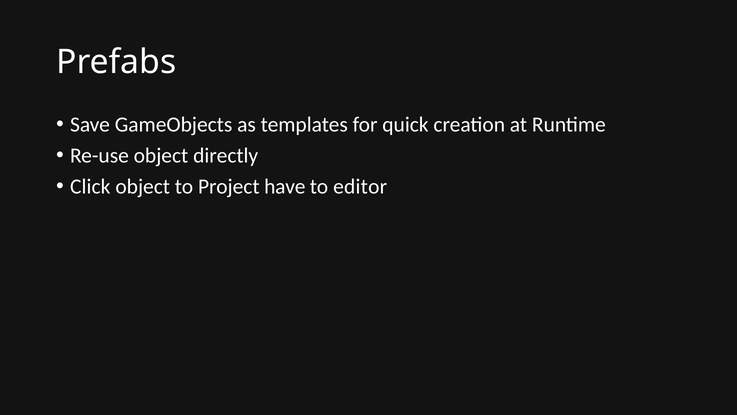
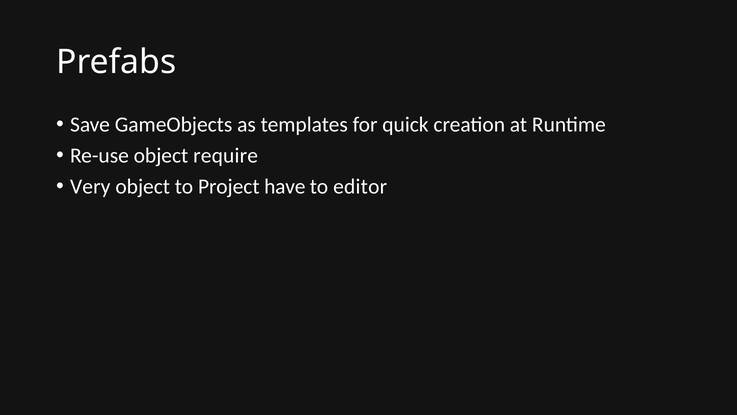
directly: directly -> require (226, 156)
Click: Click -> Very (90, 186)
